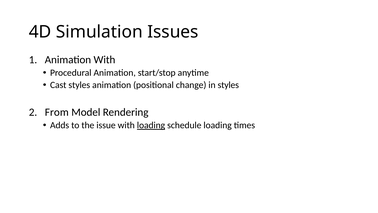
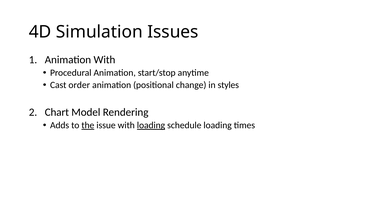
Cast styles: styles -> order (79, 85)
From: From -> Chart (57, 112)
the underline: none -> present (88, 125)
